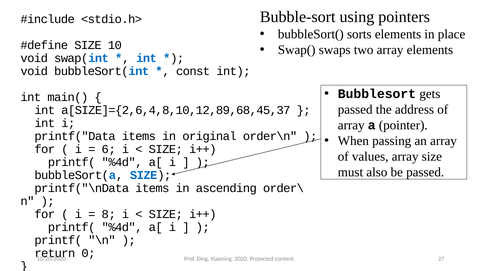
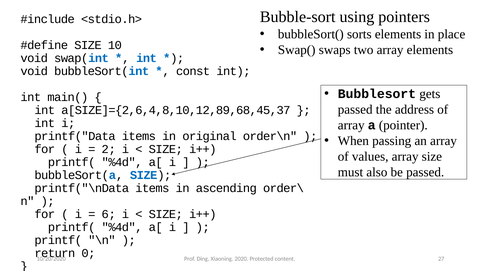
6: 6 -> 2 (109, 149)
8: 8 -> 6 (109, 214)
